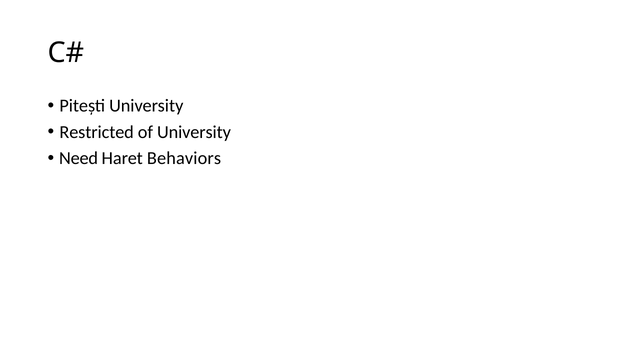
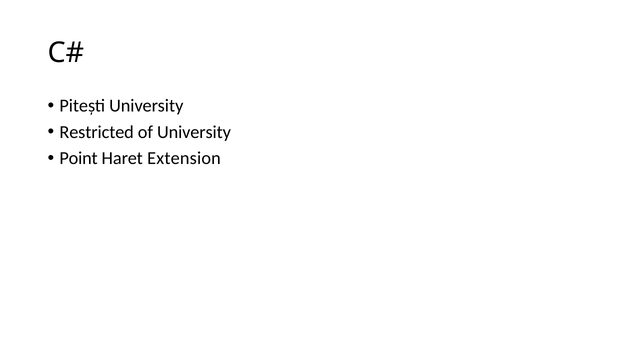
Need: Need -> Point (79, 158)
Behaviors: Behaviors -> Extension (184, 158)
